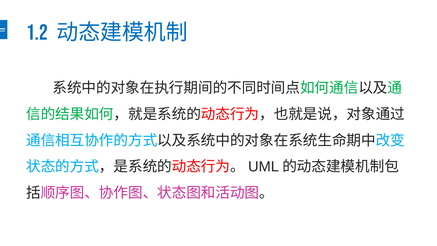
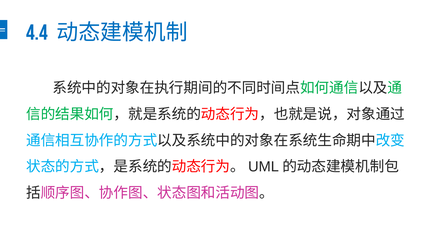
1.2: 1.2 -> 4.4 (37, 33)
